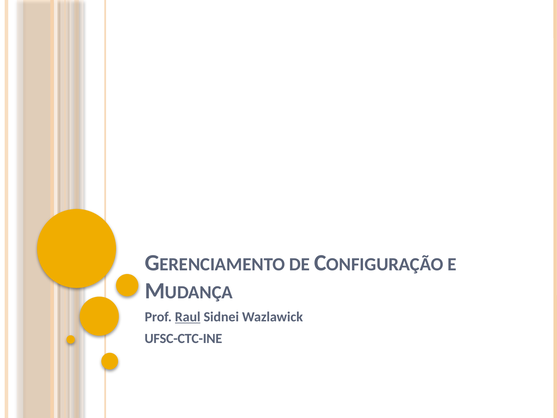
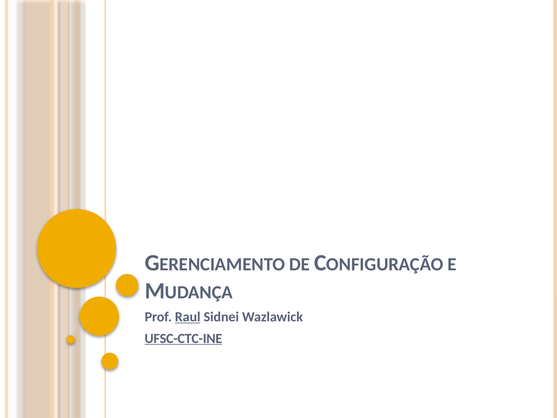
UFSC-CTC-INE underline: none -> present (183, 338)
